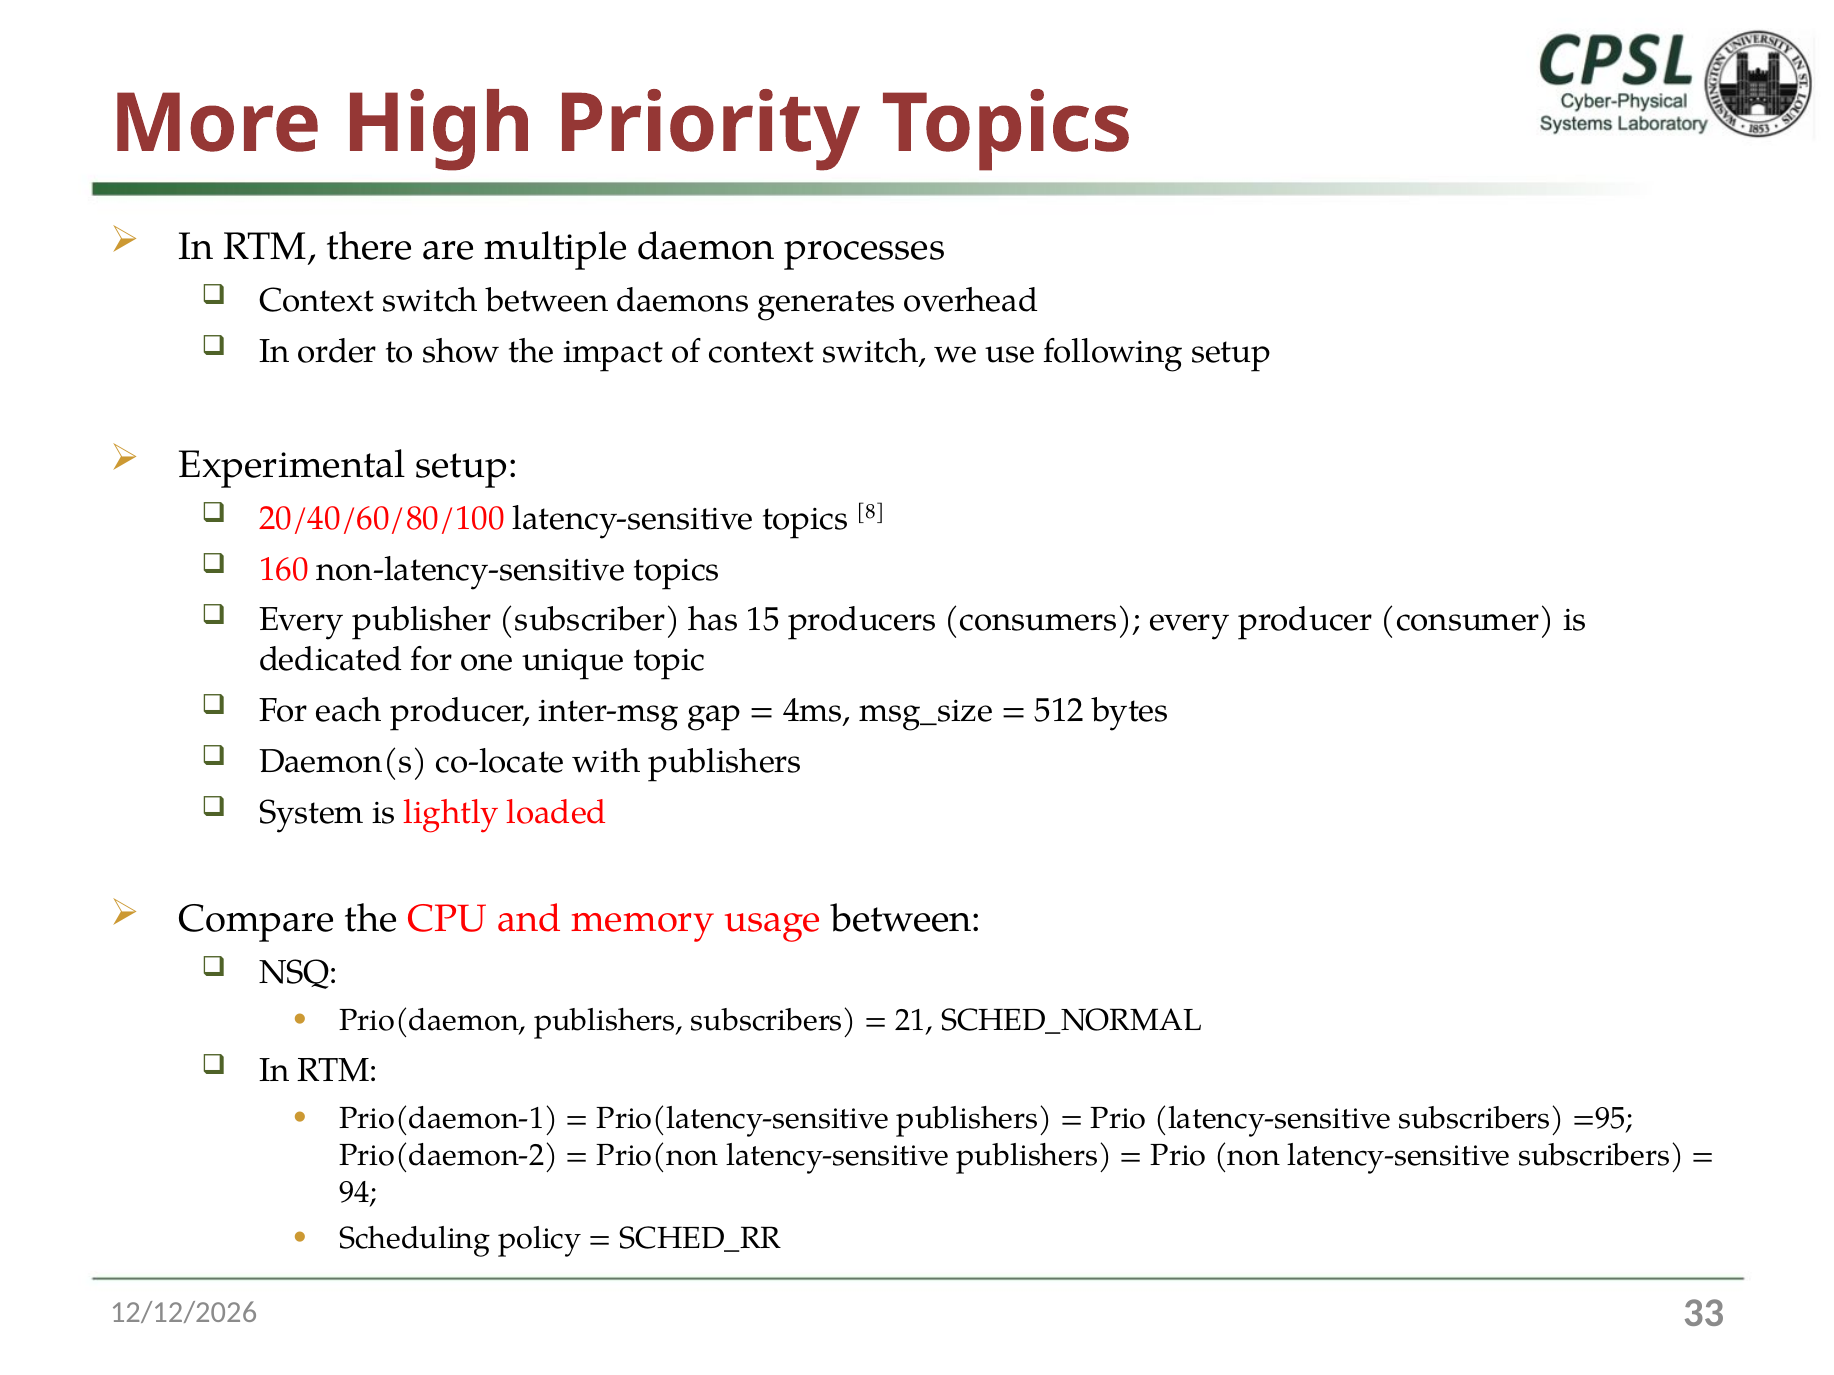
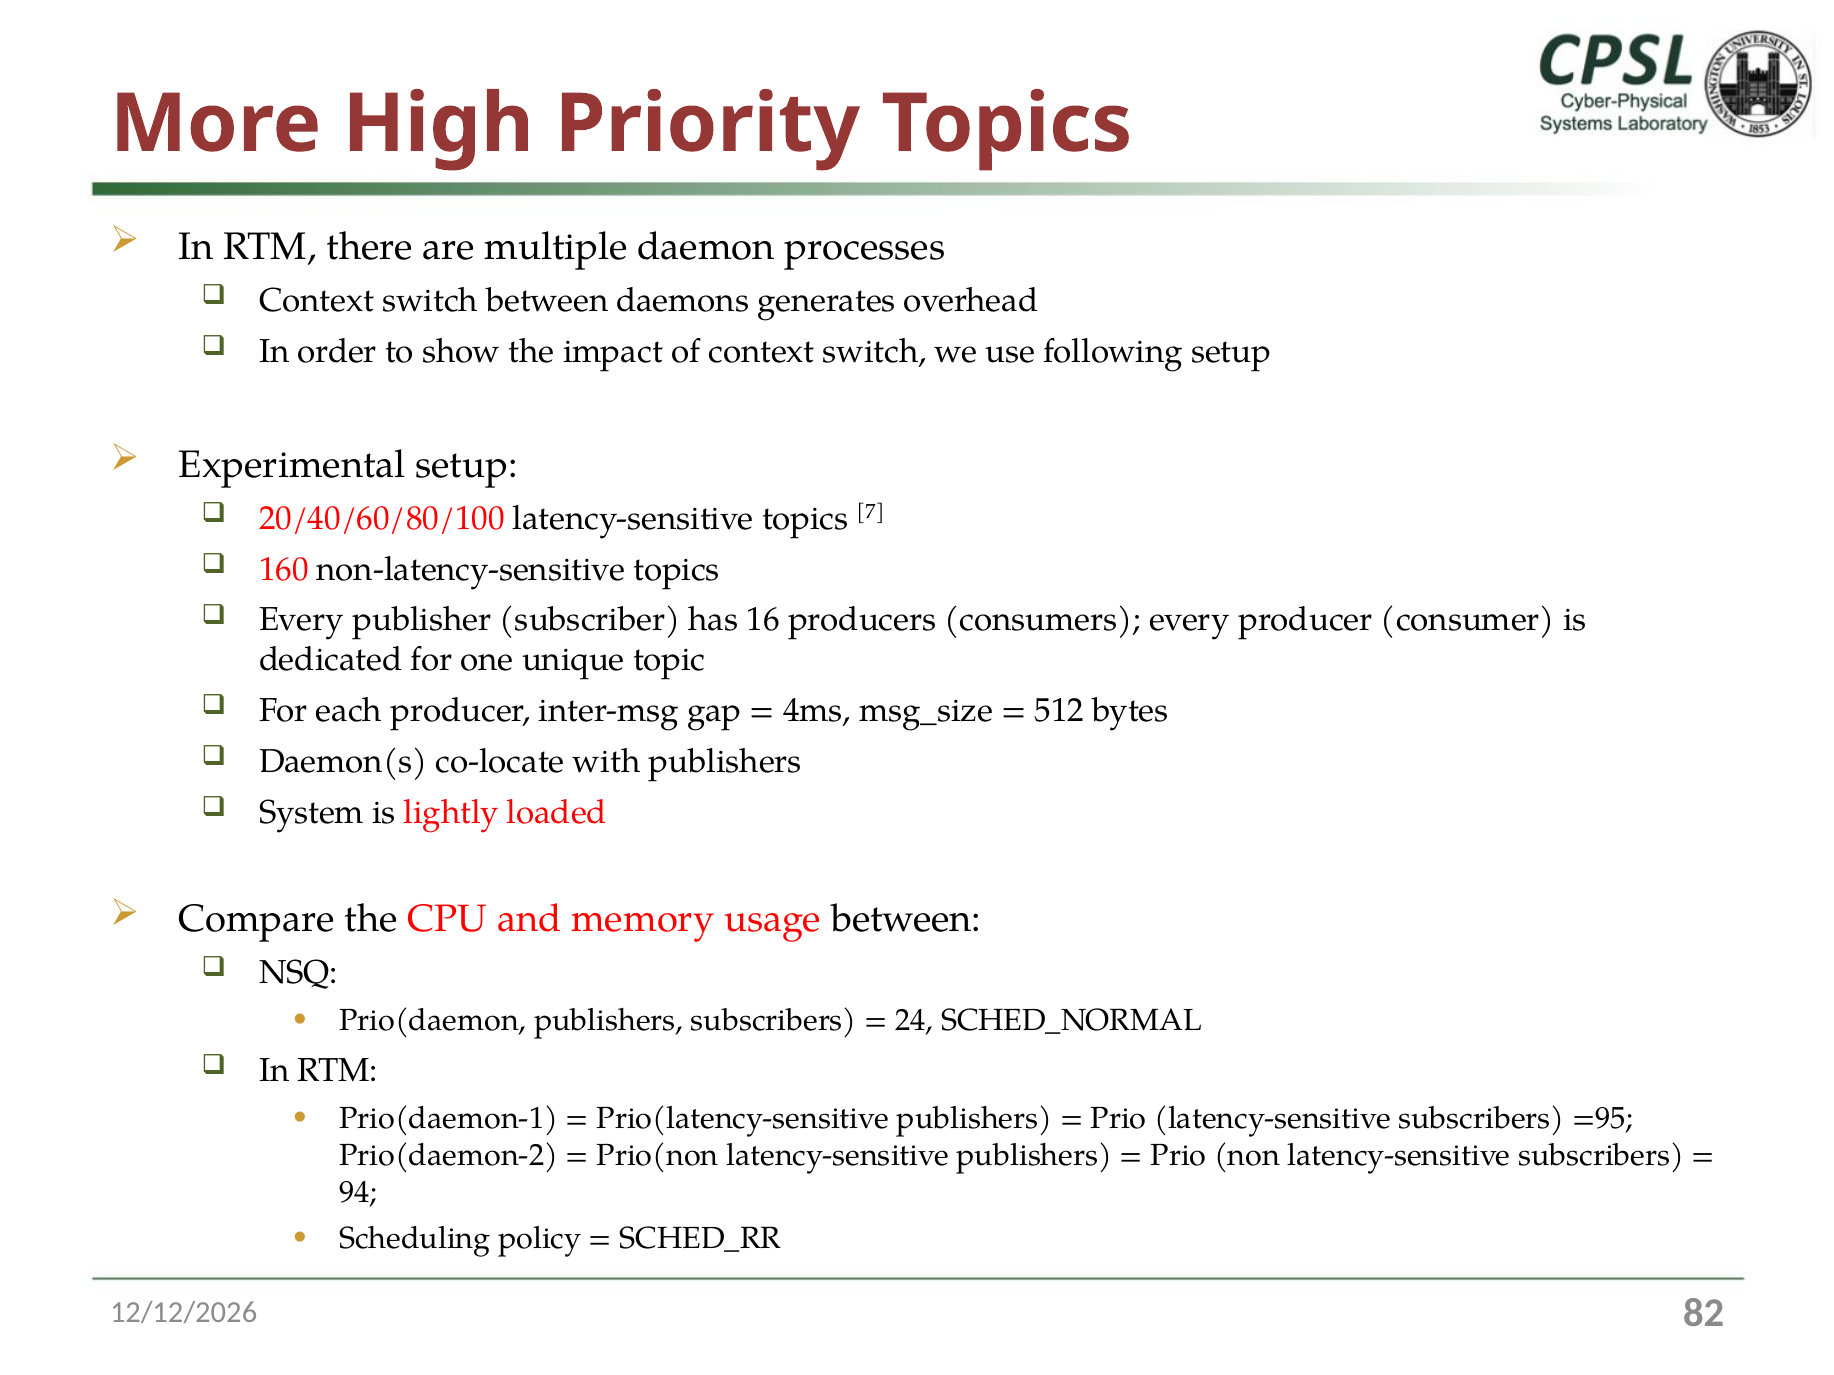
8: 8 -> 7 (871, 512)
15: 15 -> 16 (763, 620)
21: 21 -> 24 (914, 1021)
33: 33 -> 82 (1704, 1314)
